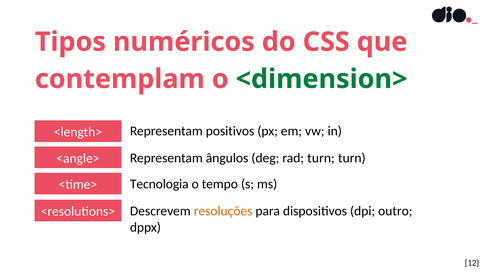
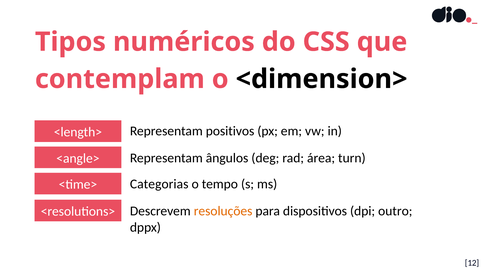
<dimension> colour: green -> black (322, 79)
rad turn: turn -> área (321, 158)
Tecnologia: Tecnologia -> Categorias (159, 184)
